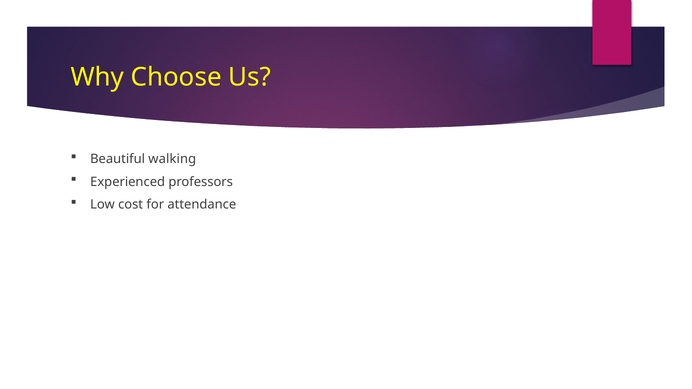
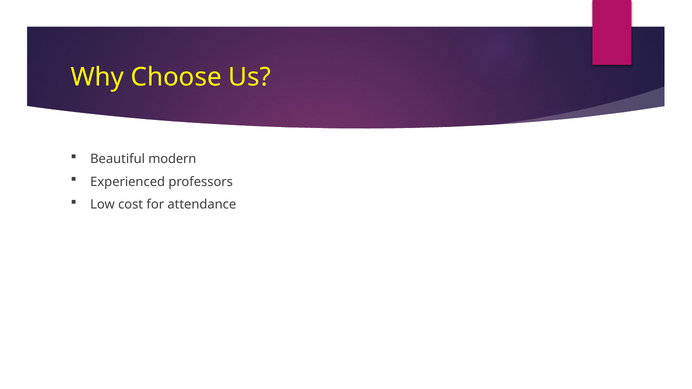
walking: walking -> modern (172, 159)
